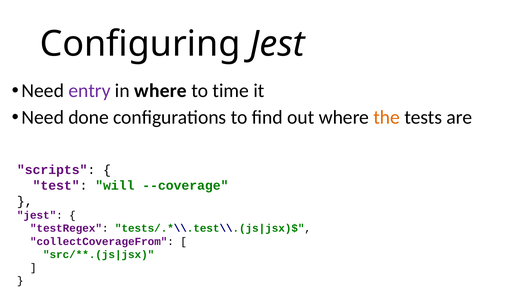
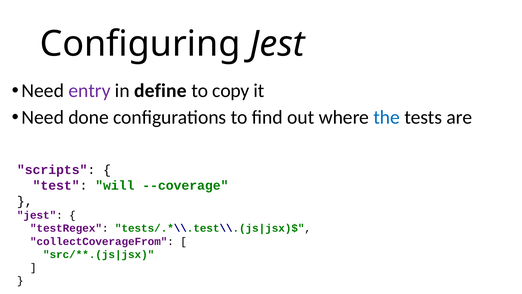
in where: where -> define (161, 91)
time: time -> copy (231, 91)
the colour: orange -> blue (387, 117)
